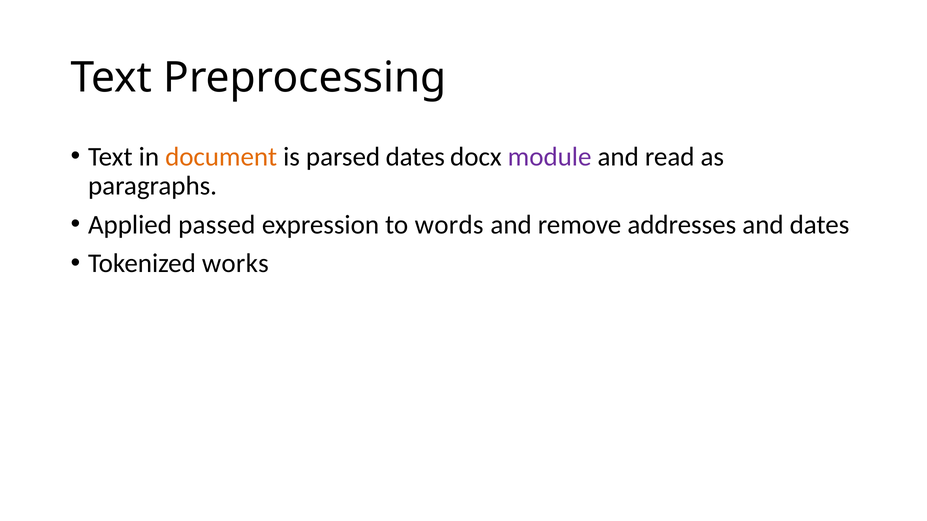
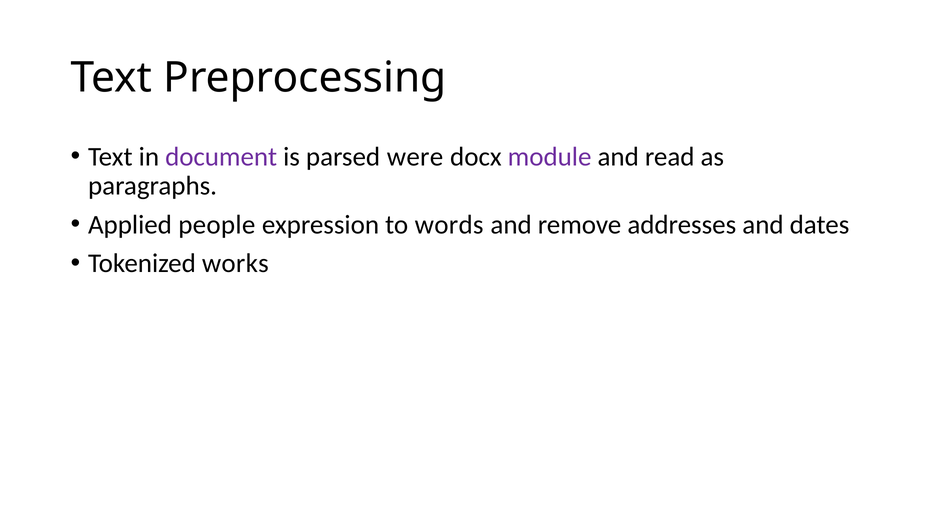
document colour: orange -> purple (221, 157)
parsed dates: dates -> were (415, 157)
passed: passed -> people (217, 225)
